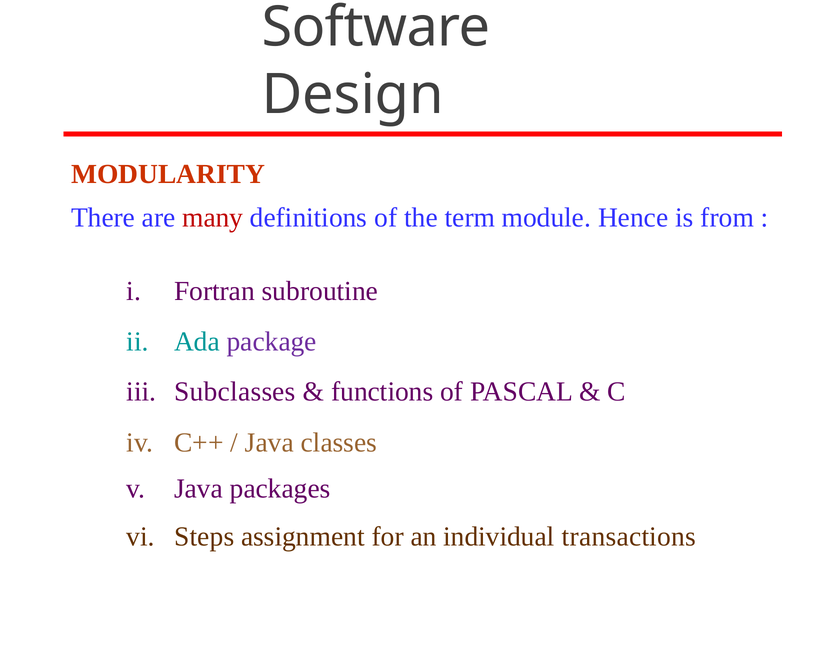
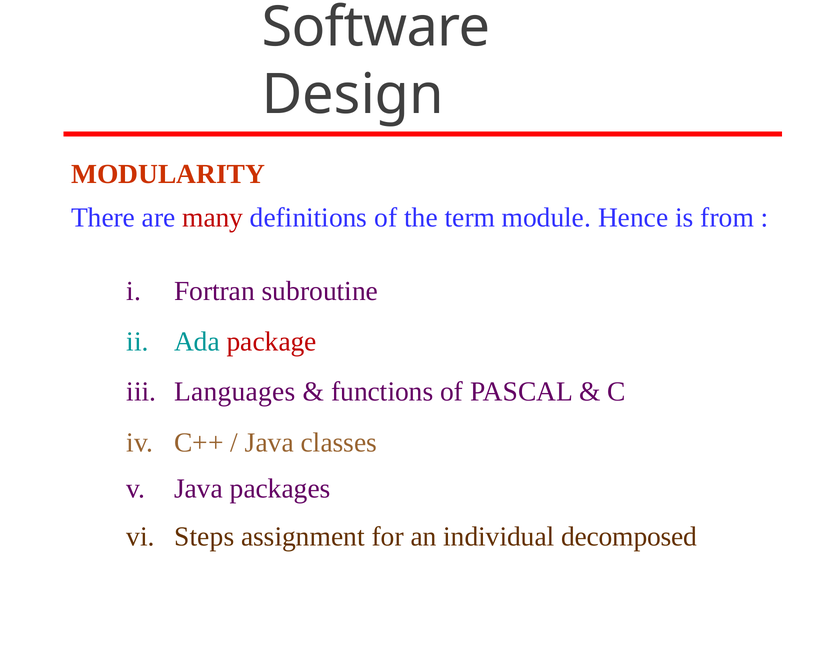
package colour: purple -> red (272, 342)
Subclasses: Subclasses -> Languages (235, 391)
transactions: transactions -> decomposed (629, 536)
